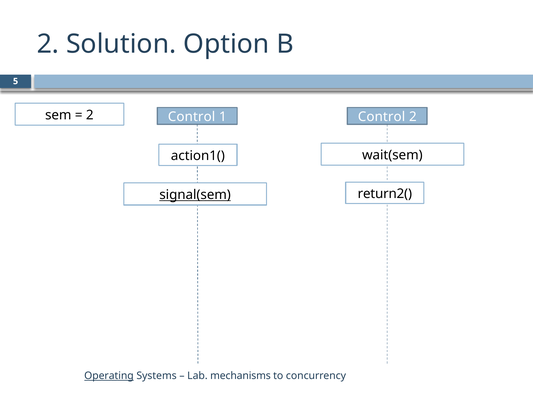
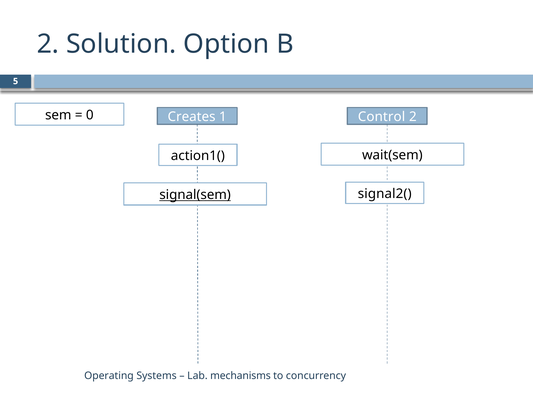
2: 2 -> 0 (90, 115)
Control: Control -> Creates (192, 117)
return2(: return2( -> signal2( (385, 194)
Operating underline: present -> none (109, 376)
